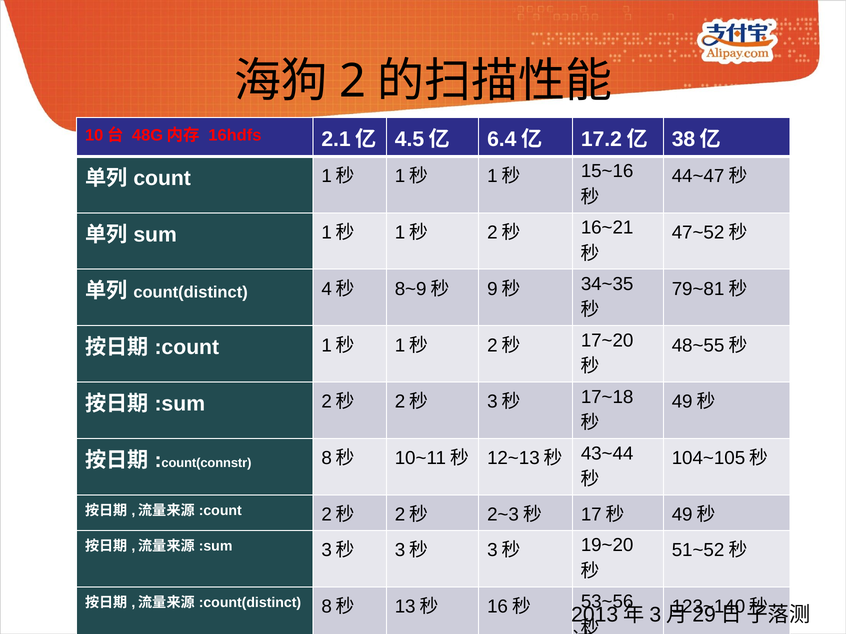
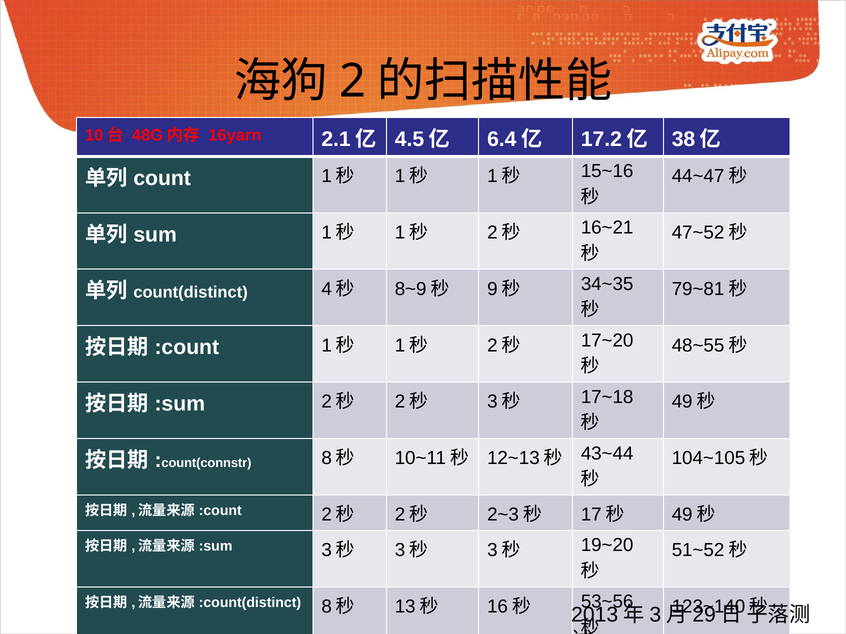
16hdfs: 16hdfs -> 16yarn (235, 135)
